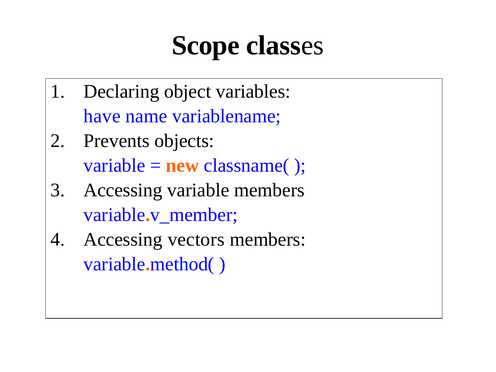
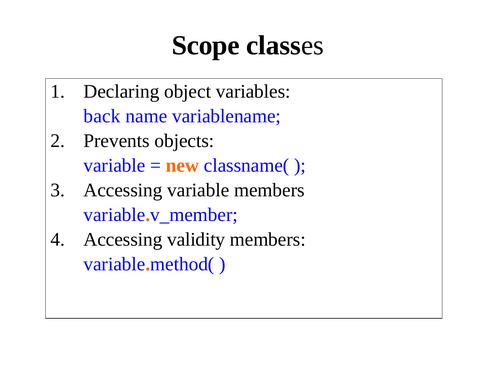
have: have -> back (102, 116)
vectors: vectors -> validity (196, 240)
